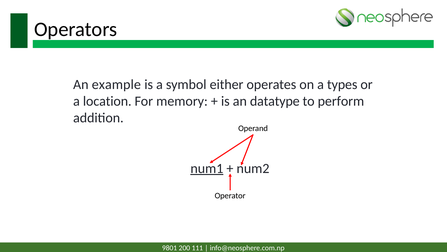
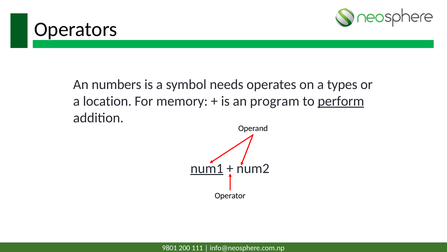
example: example -> numbers (116, 84)
either: either -> needs (227, 84)
datatype: datatype -> program (275, 101)
perform underline: none -> present (341, 101)
